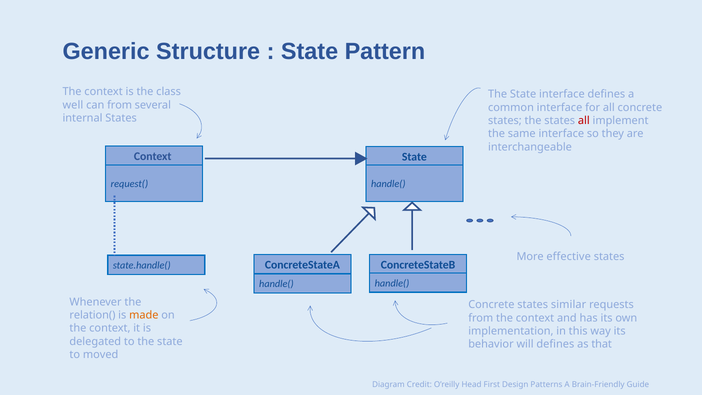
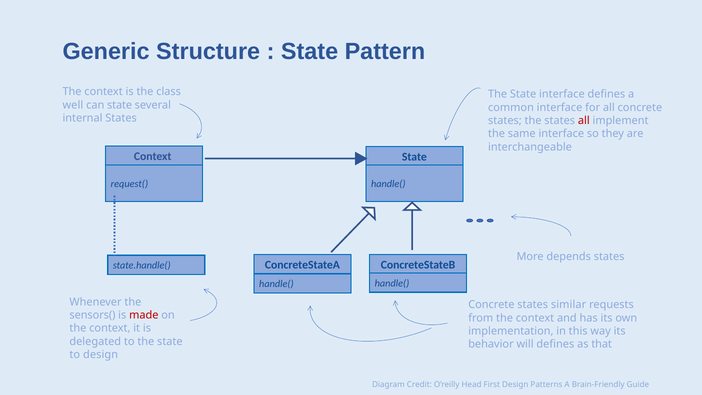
can from: from -> state (120, 105)
effective: effective -> depends (569, 257)
relation(: relation( -> sensors( (92, 315)
made colour: orange -> red (144, 315)
to moved: moved -> design (101, 355)
